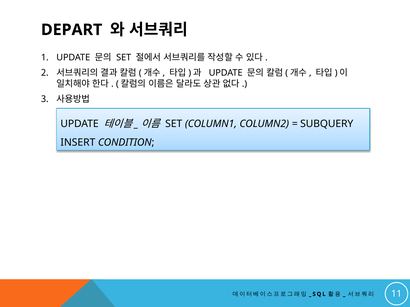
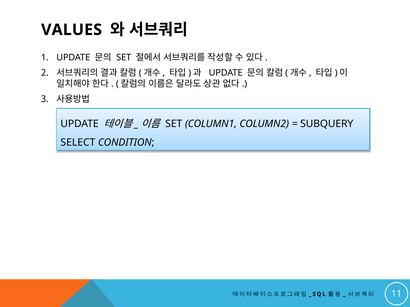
DEPART: DEPART -> VALUES (72, 30)
INSERT: INSERT -> SELECT (78, 143)
